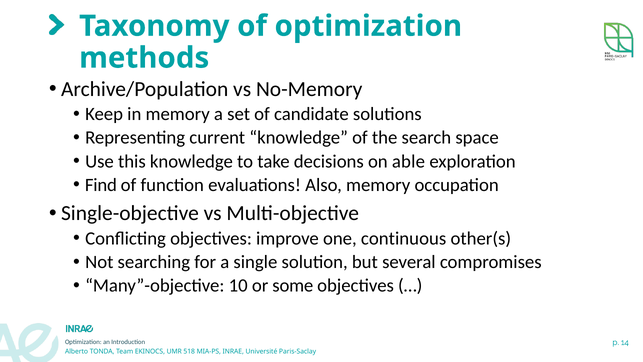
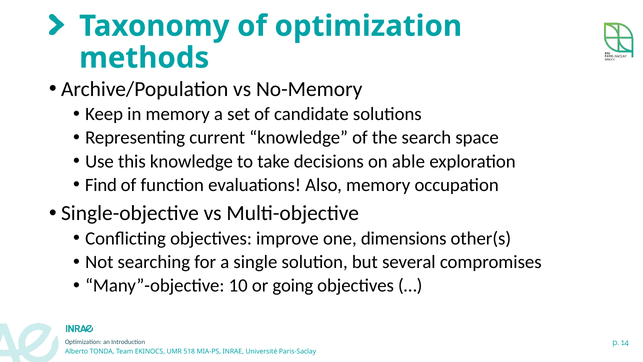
continuous: continuous -> dimensions (404, 238)
some: some -> going (293, 285)
